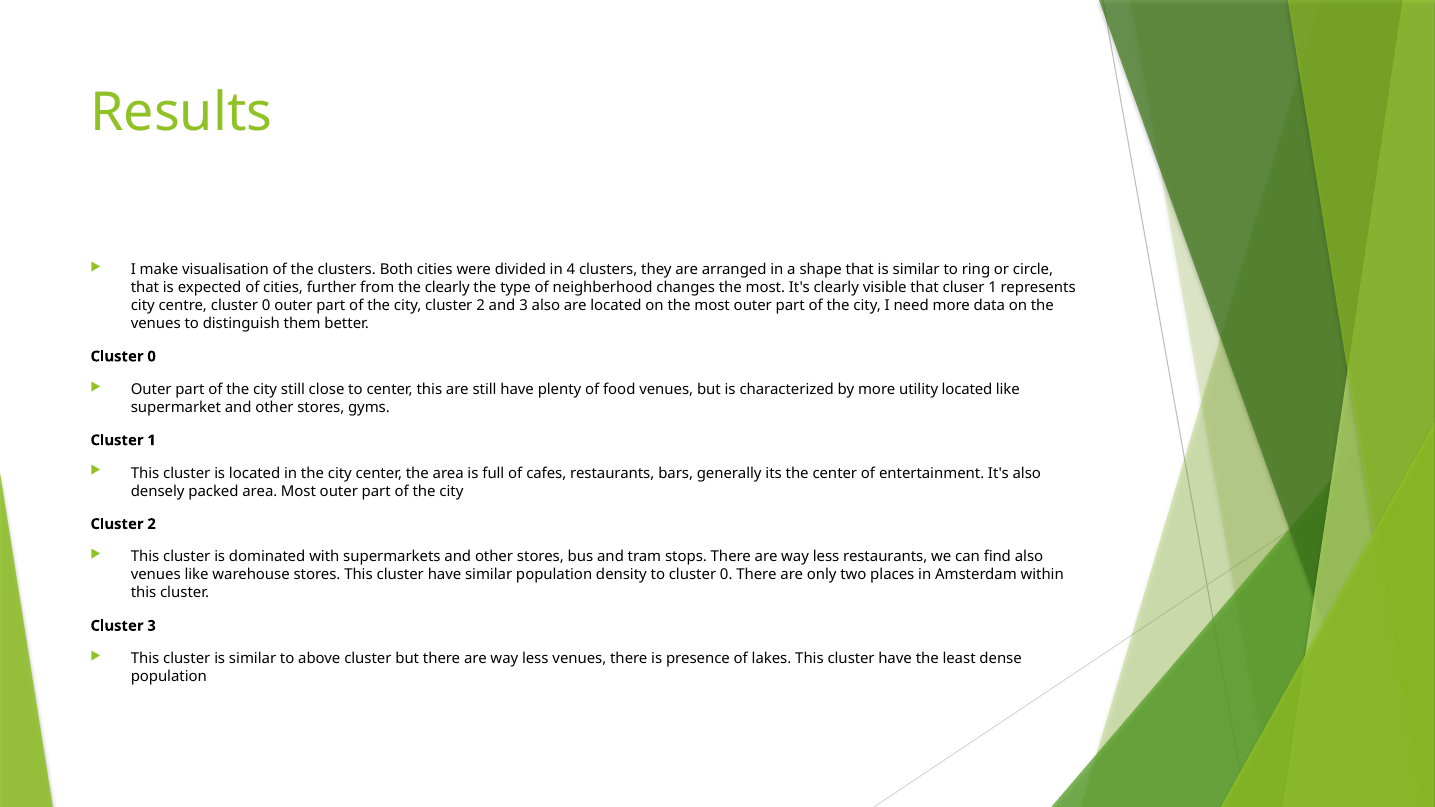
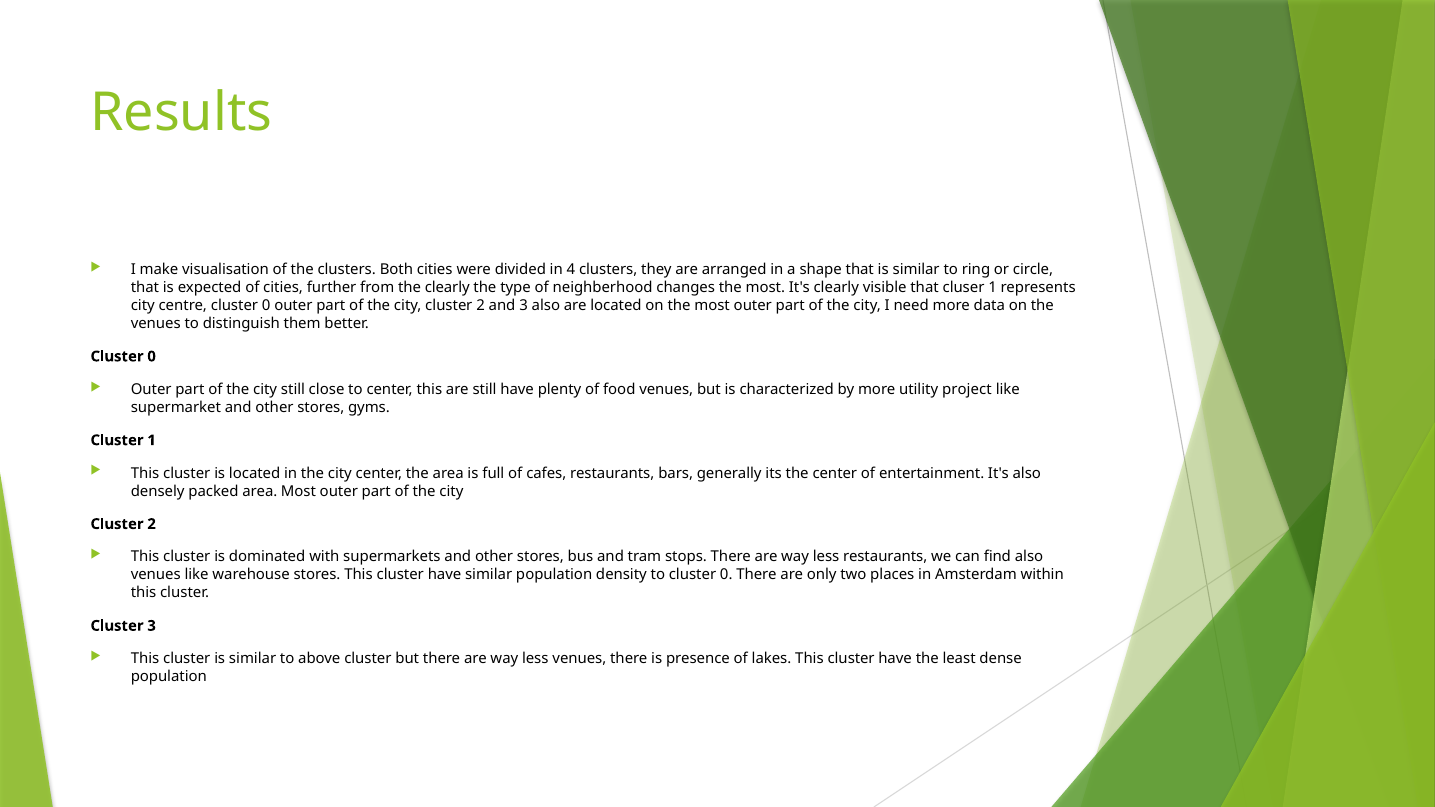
utility located: located -> project (967, 389)
